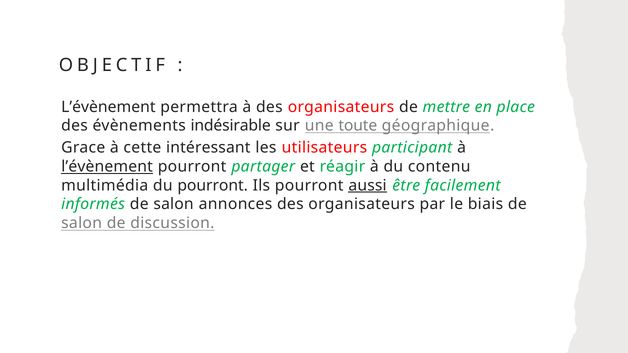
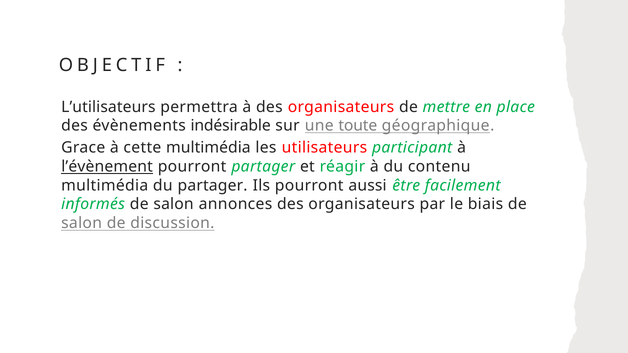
L’évènement: L’évènement -> L’utilisateurs (108, 107)
cette intéressant: intéressant -> multimédia (208, 148)
du pourront: pourront -> partager (213, 186)
aussi underline: present -> none (368, 186)
